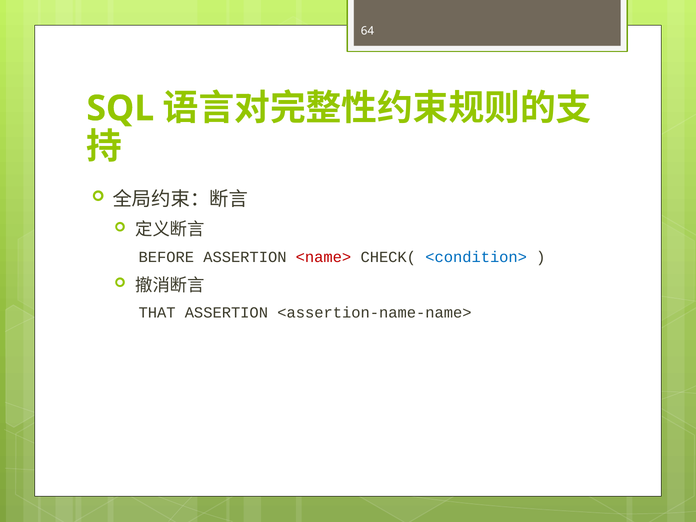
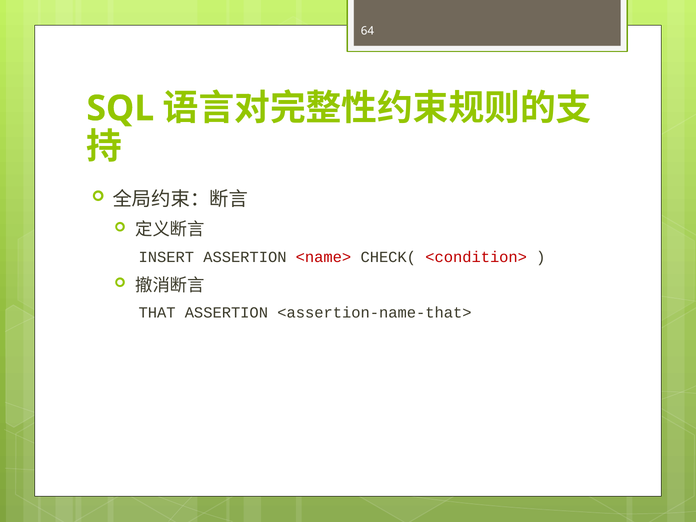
BEFORE: BEFORE -> INSERT (166, 257)
<condition> colour: blue -> red (476, 257)
<assertion-name-name>: <assertion-name-name> -> <assertion-name-that> (374, 313)
